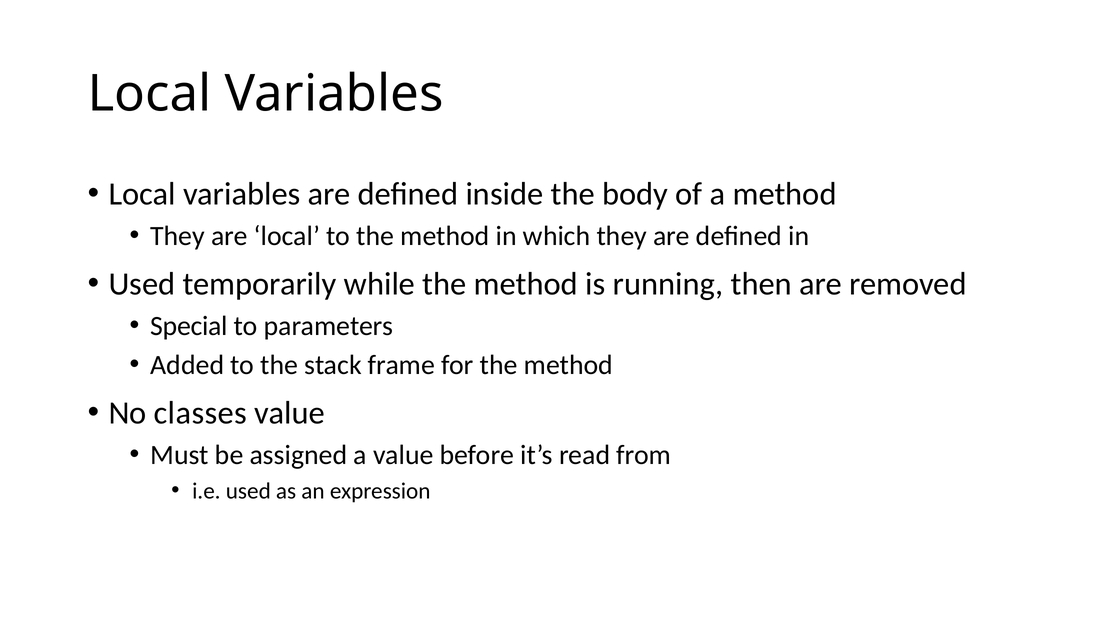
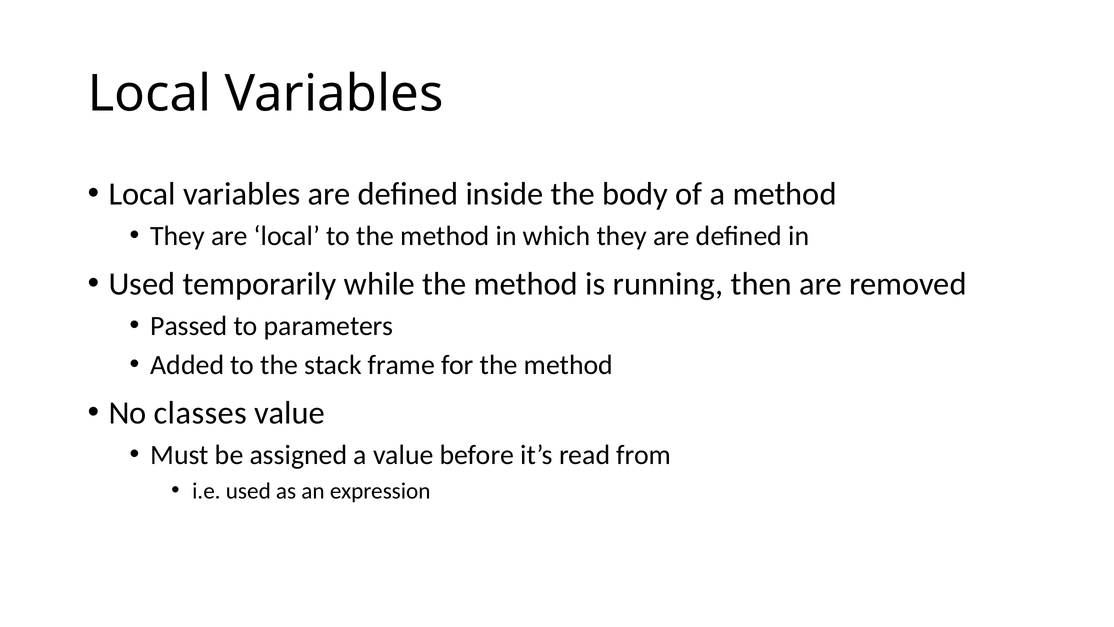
Special: Special -> Passed (189, 326)
